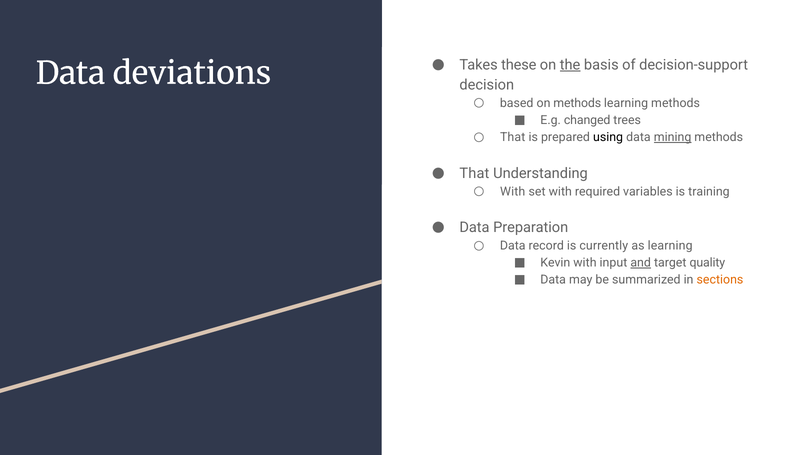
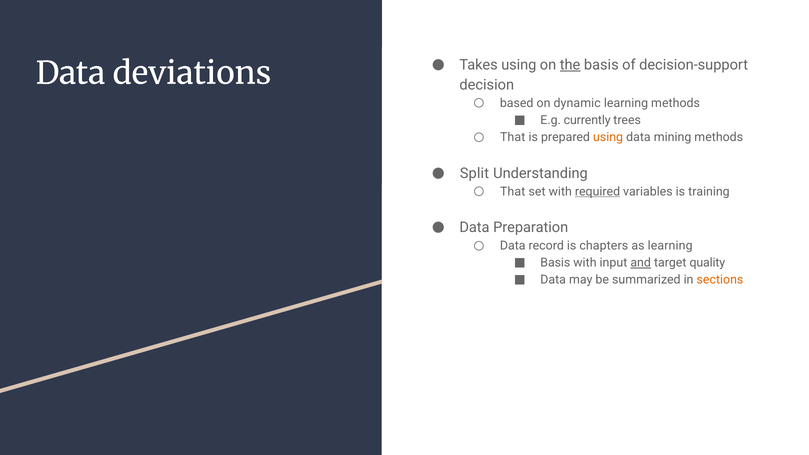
Takes these: these -> using (519, 65)
on methods: methods -> dynamic (577, 103)
changed: changed -> currently (587, 120)
using colour: black -> orange (608, 137)
mining underline: present -> none (673, 137)
That: That -> Split (474, 173)
With: With -> That (513, 192)
required underline: none -> present (598, 192)
currently: currently -> chapters (604, 246)
Kevin: Kevin -> Basis (555, 263)
